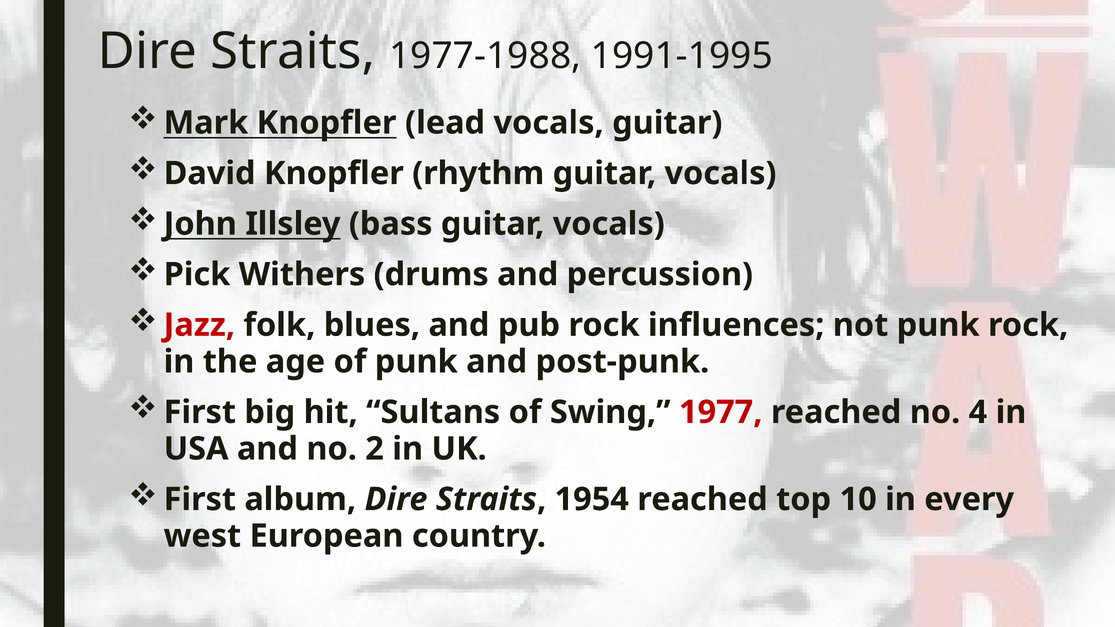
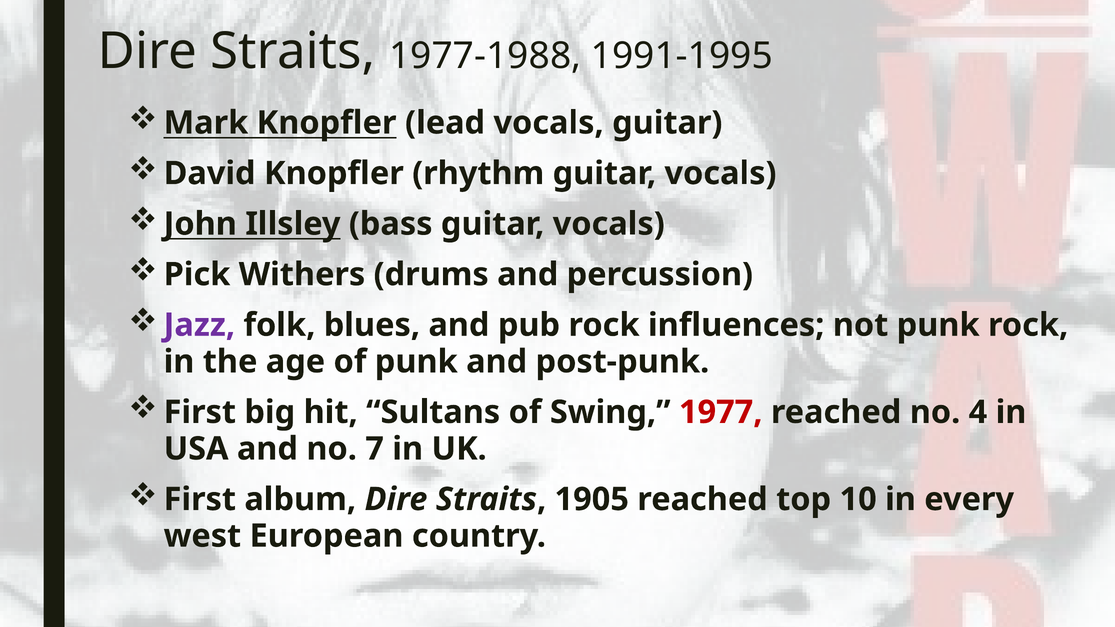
Jazz colour: red -> purple (199, 325)
2: 2 -> 7 (375, 449)
1954: 1954 -> 1905 (592, 500)
